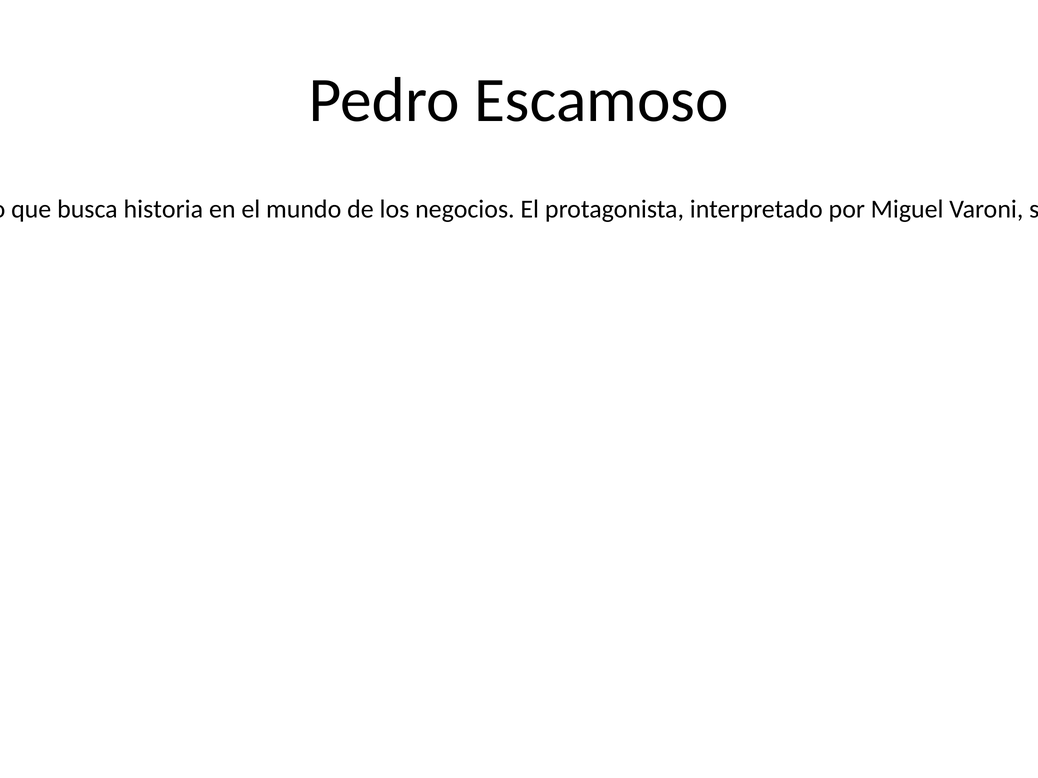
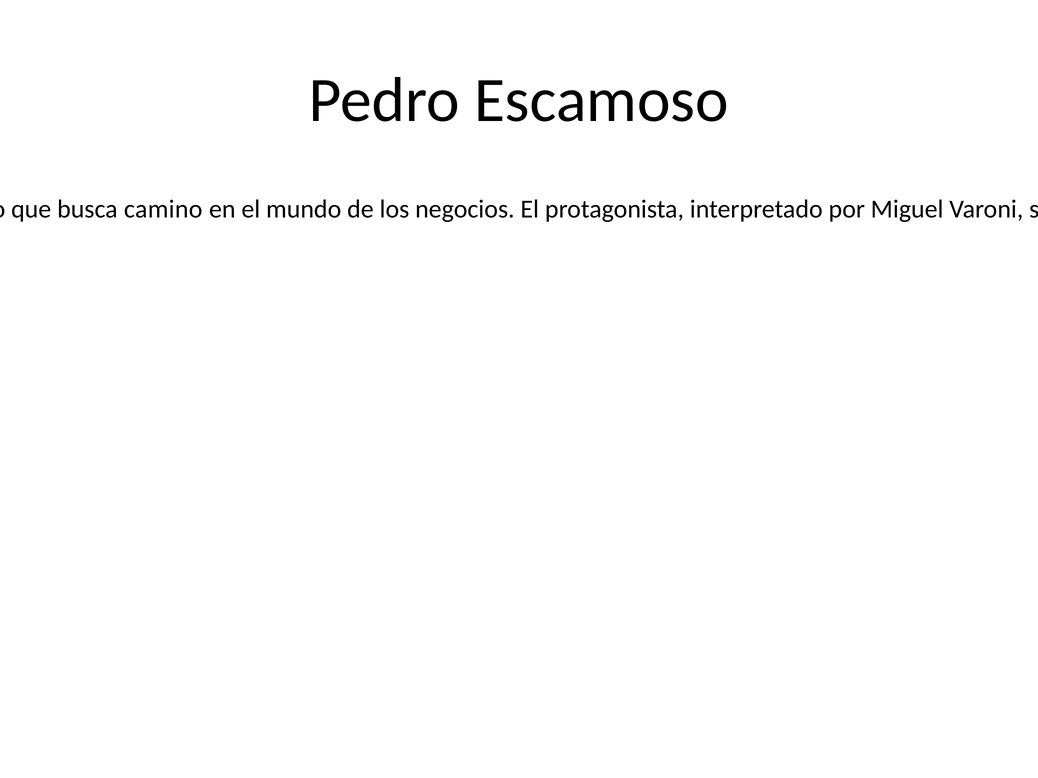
busca historia: historia -> camino (163, 209)
